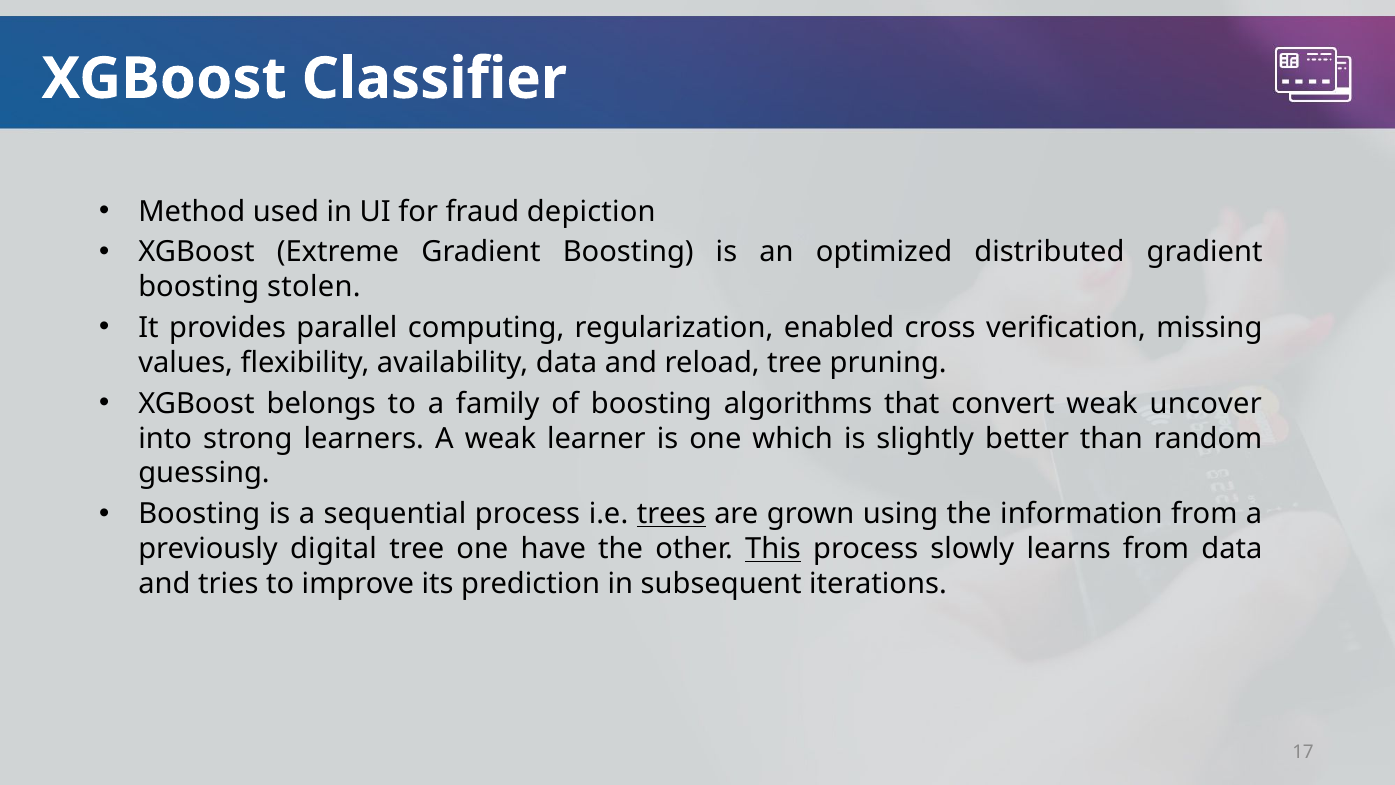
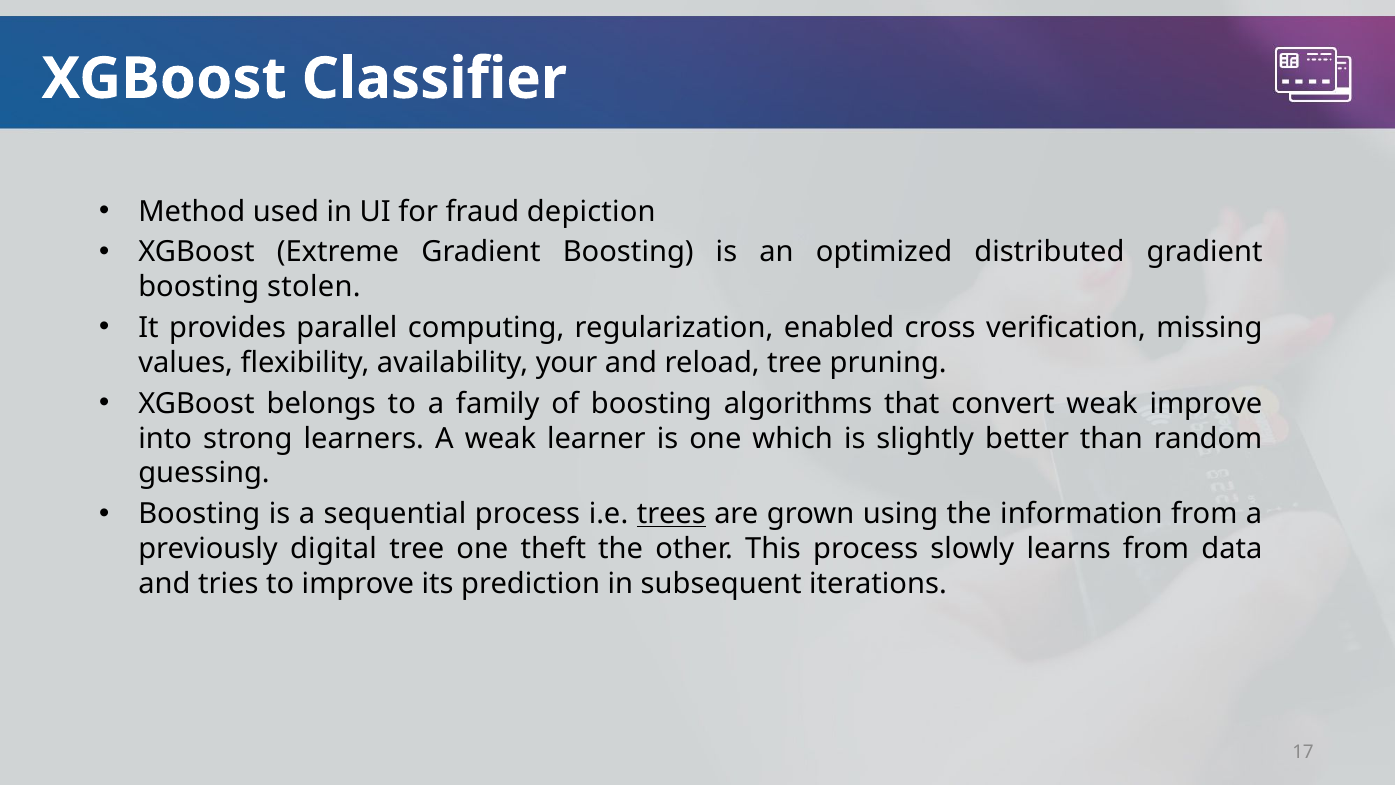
availability data: data -> your (567, 363)
weak uncover: uncover -> improve (1206, 403)
have: have -> theft (553, 549)
This underline: present -> none (773, 549)
